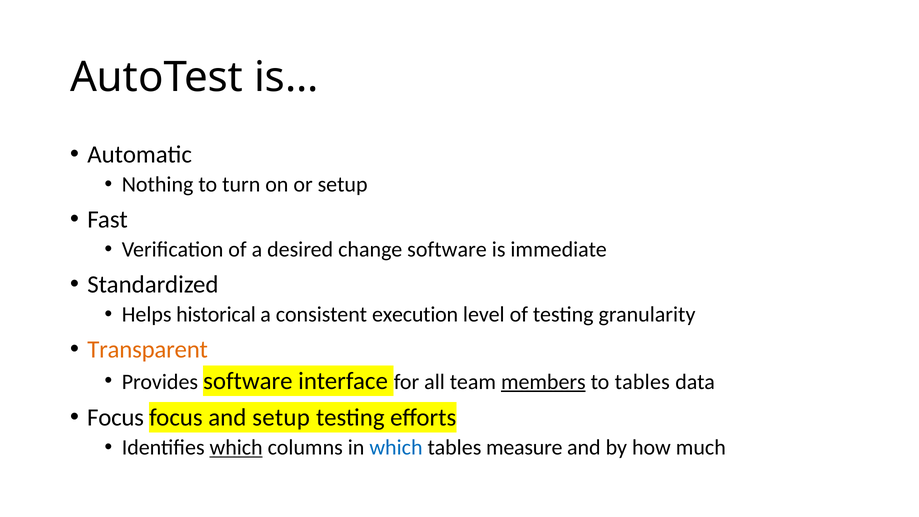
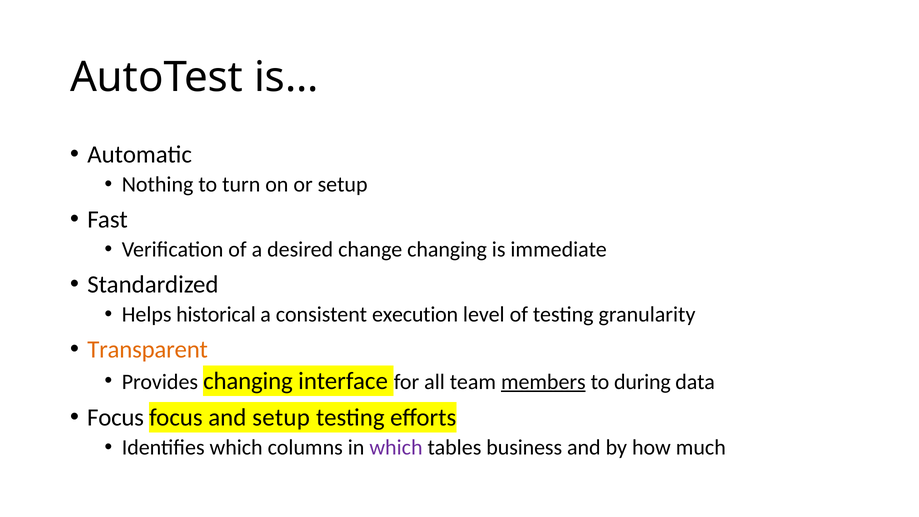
change software: software -> changing (447, 249)
Provides software: software -> changing (248, 381)
to tables: tables -> during (642, 382)
which underline: present -> none (236, 448)
which colour: blue -> purple (396, 448)
measure: measure -> business (524, 448)
